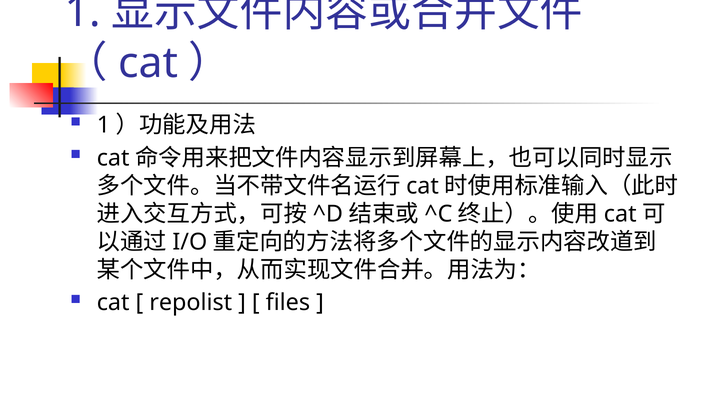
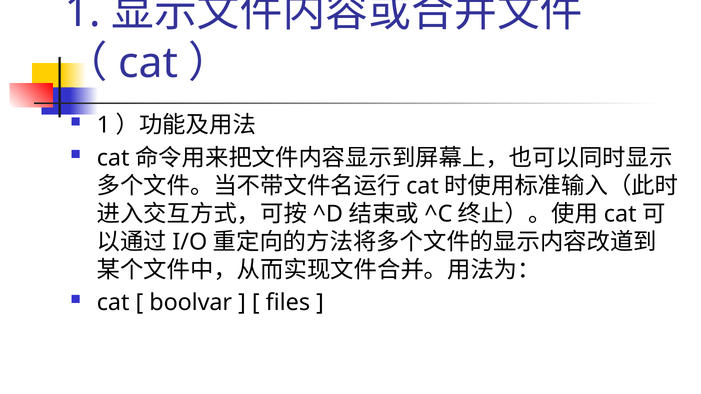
repolist: repolist -> boolvar (191, 303)
